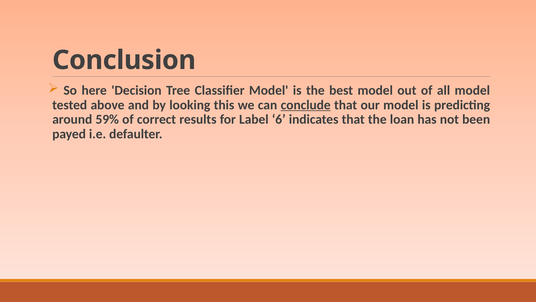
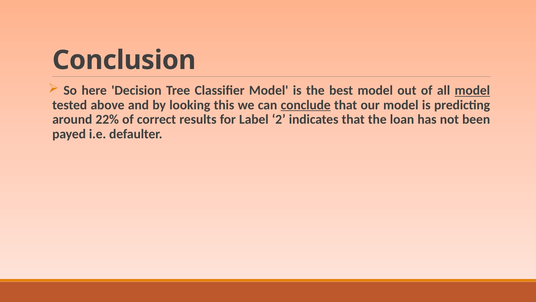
model underline: none -> present (472, 90)
59%: 59% -> 22% (107, 119)
6: 6 -> 2 (279, 119)
